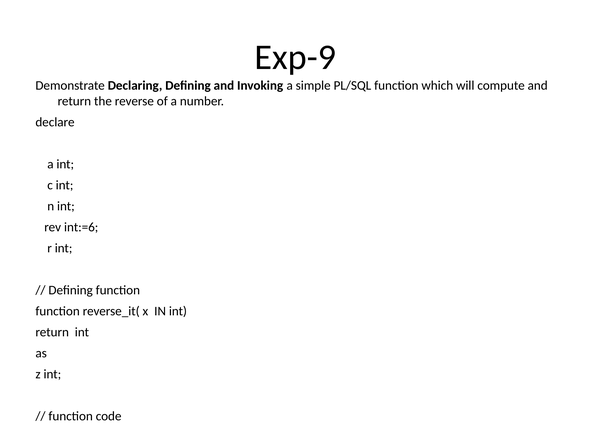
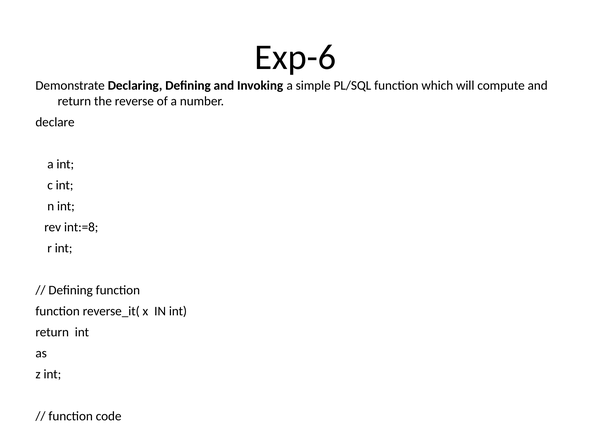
Exp-9: Exp-9 -> Exp-6 (295, 57)
int:=6: int:=6 -> int:=8 (81, 227)
